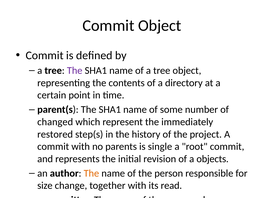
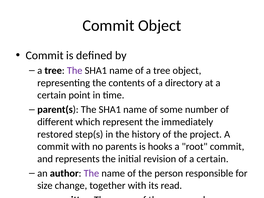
changed: changed -> different (55, 122)
single: single -> hooks (160, 147)
of a objects: objects -> certain (212, 159)
The colour: orange -> purple (91, 173)
